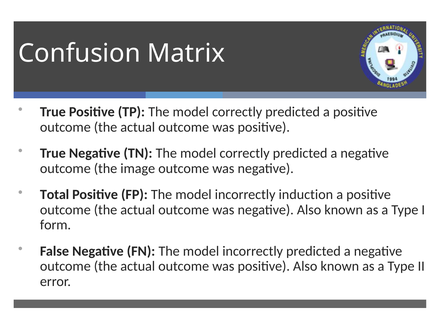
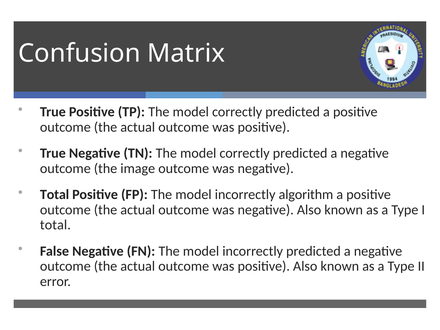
induction: induction -> algorithm (306, 195)
form: form -> total (55, 225)
